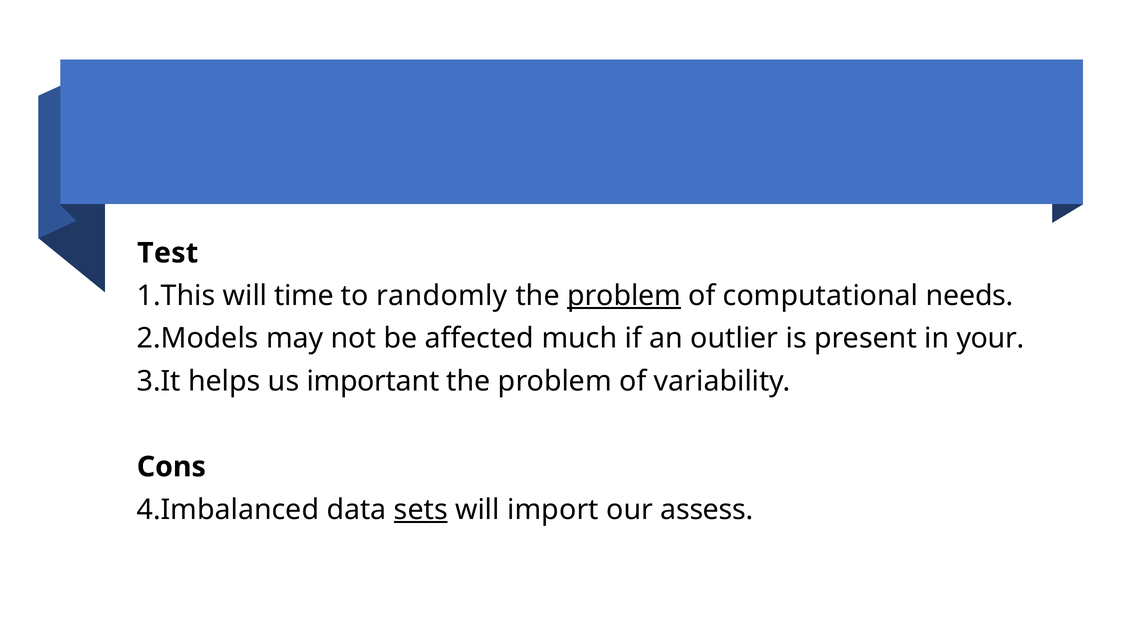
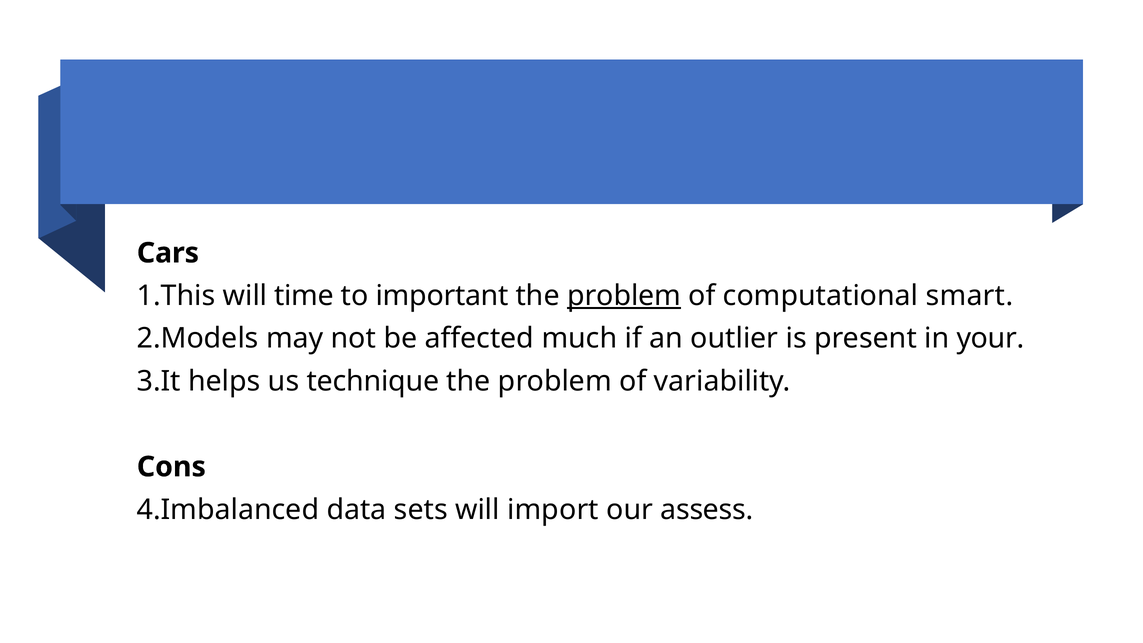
Test: Test -> Cars (168, 253)
randomly: randomly -> important (442, 296)
needs: needs -> smart (969, 296)
important: important -> technique (373, 381)
sets underline: present -> none (421, 510)
